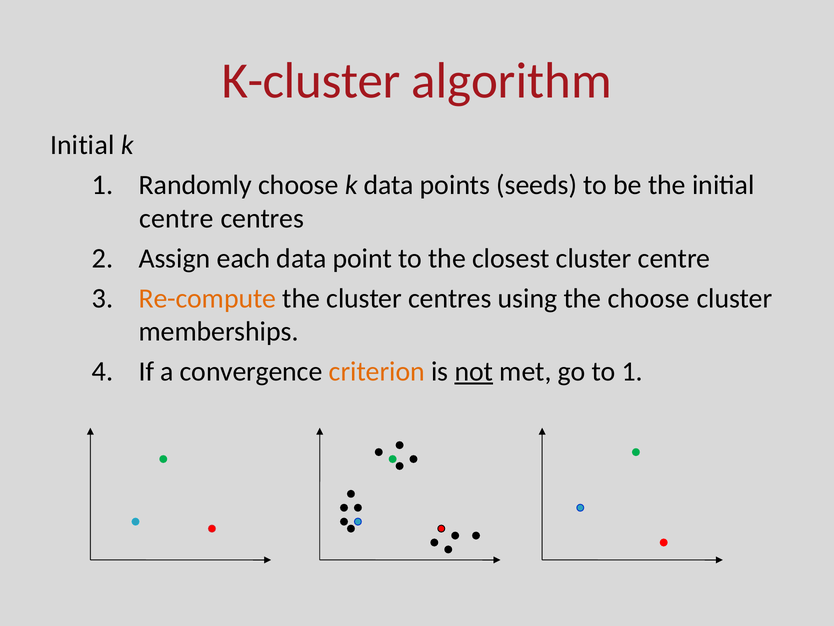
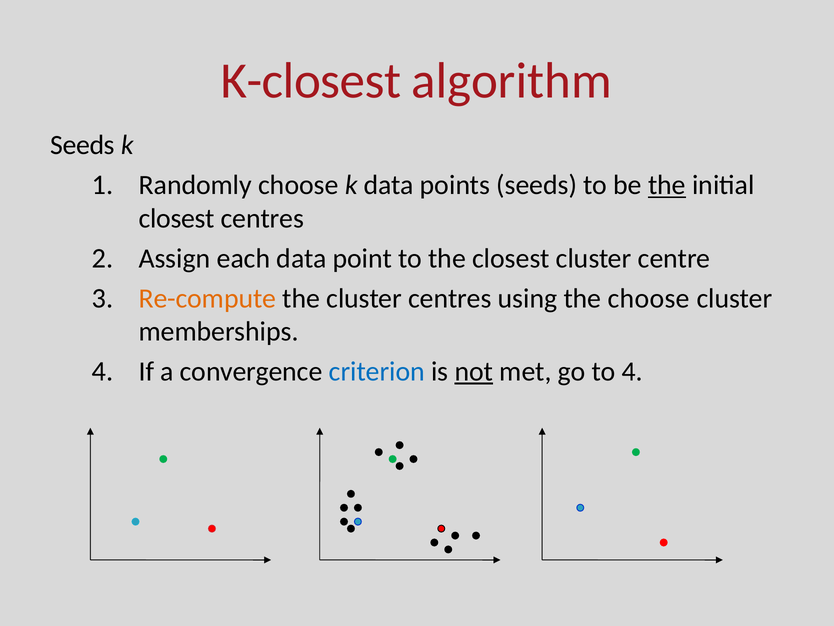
K-cluster: K-cluster -> K-closest (311, 81)
Initial: Initial -> Seeds (82, 145)
the underline: none -> present (667, 185)
centre: centre -> closest (177, 218)
criterion colour: orange -> blue (377, 371)
to 1: 1 -> 4 (632, 371)
